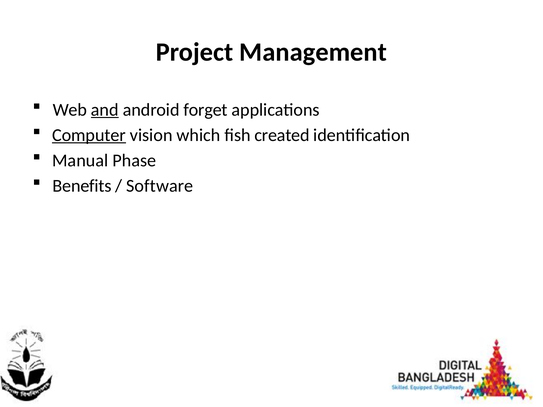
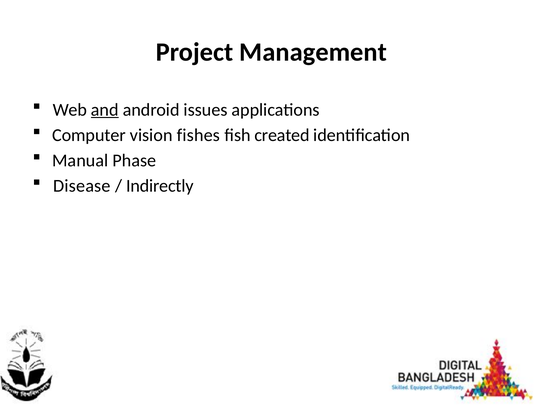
forget: forget -> issues (206, 110)
Computer underline: present -> none (89, 135)
which: which -> fishes (198, 135)
Benefits: Benefits -> Disease (82, 186)
Software: Software -> Indirectly (160, 186)
